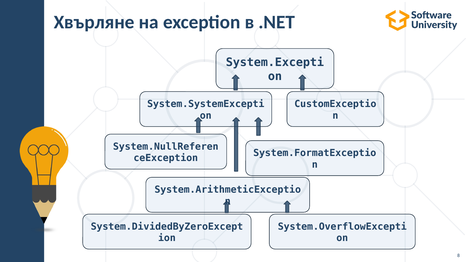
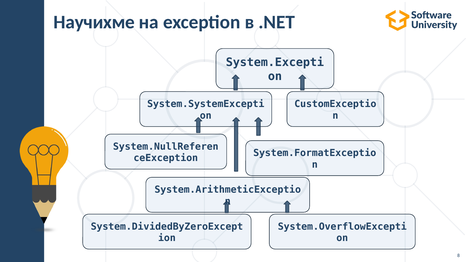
Хвърляне: Хвърляне -> Научихме (94, 22)
